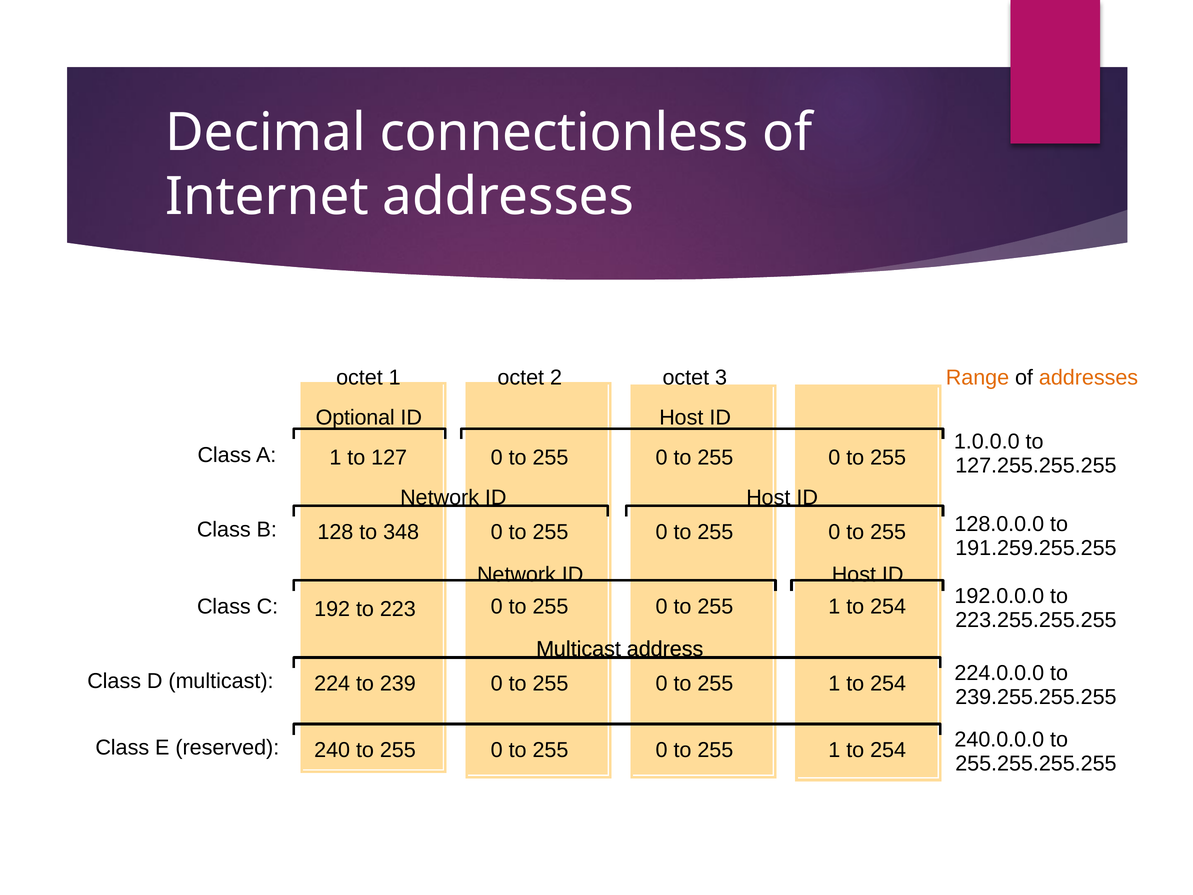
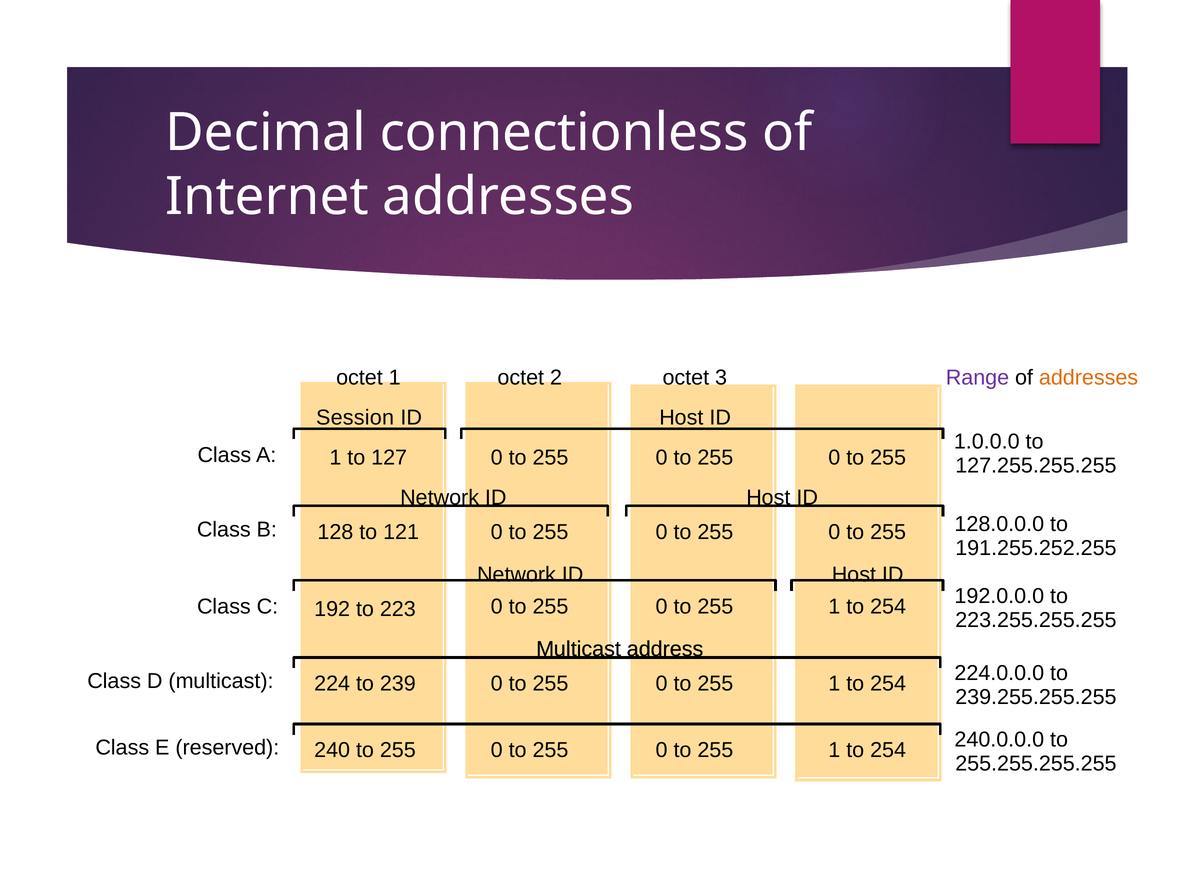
Range colour: orange -> purple (977, 378)
Optional: Optional -> Session (355, 417)
348: 348 -> 121 (401, 532)
191.259.255.255: 191.259.255.255 -> 191.255.252.255 (1036, 548)
